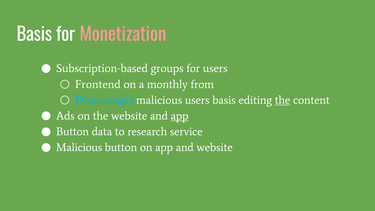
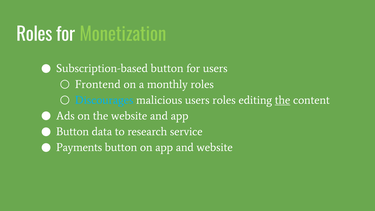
Basis: Basis -> Roles (34, 35)
Monetization colour: pink -> light green (123, 35)
Subscription-based groups: groups -> button (167, 68)
monthly from: from -> roles (202, 84)
users basis: basis -> roles (224, 100)
app underline: present -> none (180, 116)
Malicious: Malicious -> Payments (79, 147)
